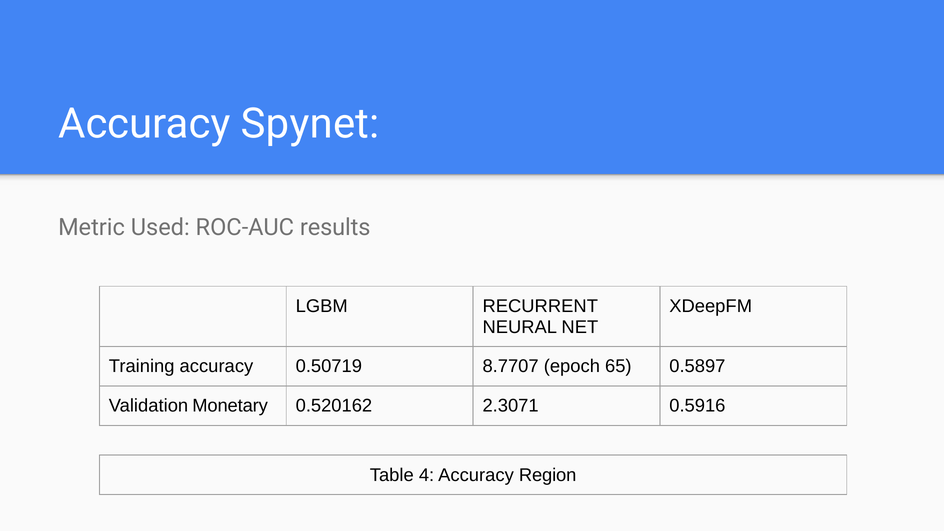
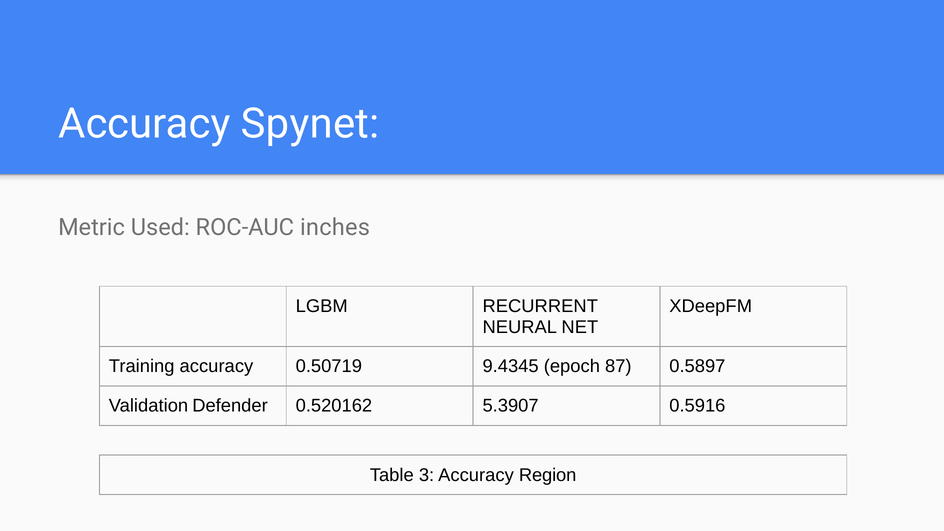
results: results -> inches (335, 228)
8.7707: 8.7707 -> 9.4345 (511, 366)
65: 65 -> 87 (618, 366)
Monetary: Monetary -> Defender (230, 406)
2.3071: 2.3071 -> 5.3907 (511, 406)
4: 4 -> 3 (427, 475)
